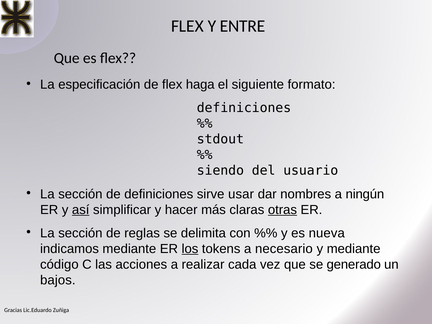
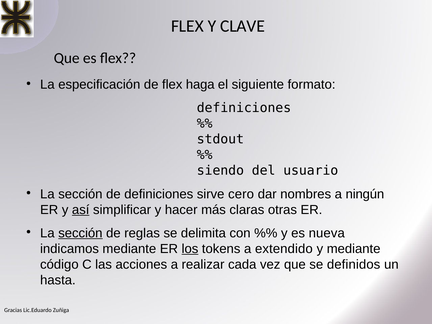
ENTRE: ENTRE -> CLAVE (243, 26)
usar: usar -> cero (241, 194)
otras underline: present -> none (282, 210)
sección underline: none -> present (80, 233)
necesario: necesario -> extendido (284, 249)
generado: generado -> definidos (354, 264)
bajos: bajos -> hasta (58, 280)
